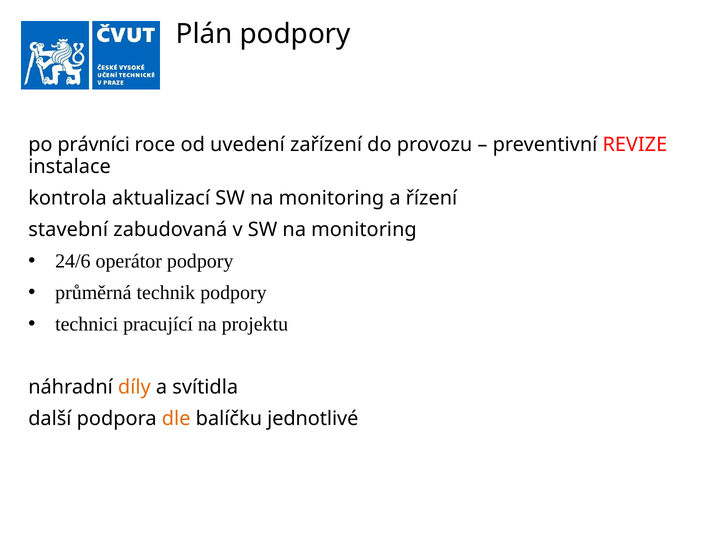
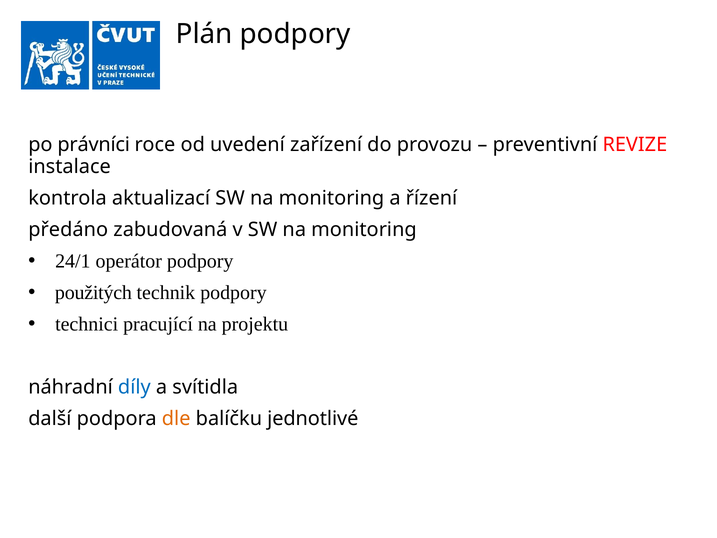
stavební: stavební -> předáno (68, 229)
24/6: 24/6 -> 24/1 (73, 261)
průměrná: průměrná -> použitých (93, 292)
díly colour: orange -> blue (134, 387)
